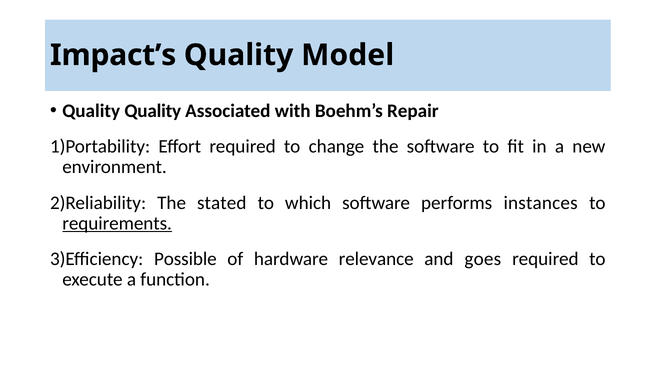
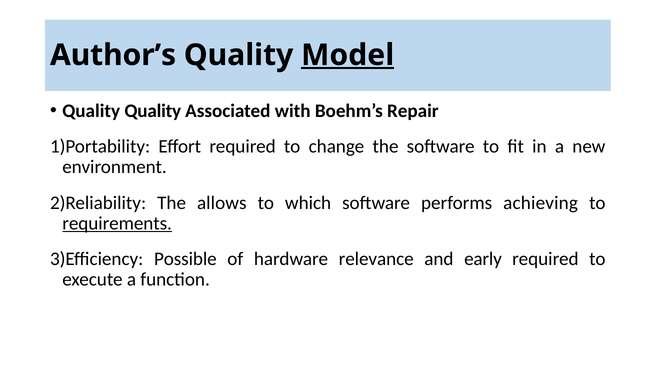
Impact’s: Impact’s -> Author’s (113, 55)
Model underline: none -> present (348, 55)
stated: stated -> allows (222, 203)
instances: instances -> achieving (541, 203)
goes: goes -> early (483, 259)
